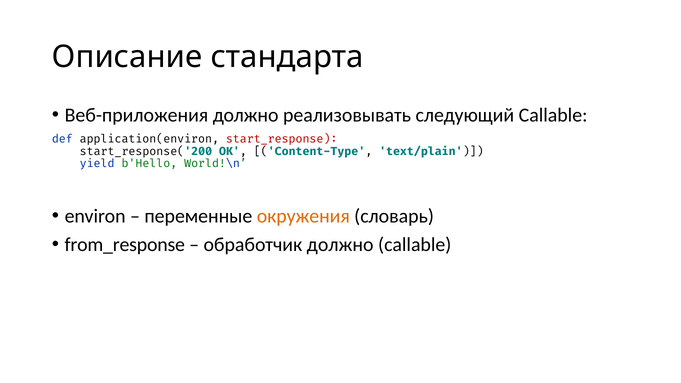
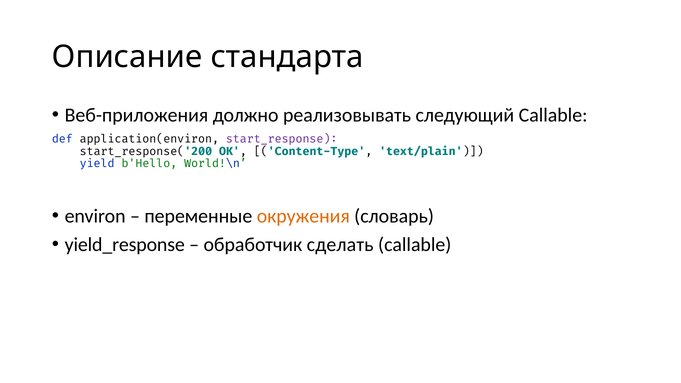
start_response colour: red -> purple (282, 139)
from_response: from_response -> yield_response (125, 245)
обработчик должно: должно -> сделать (340, 245)
